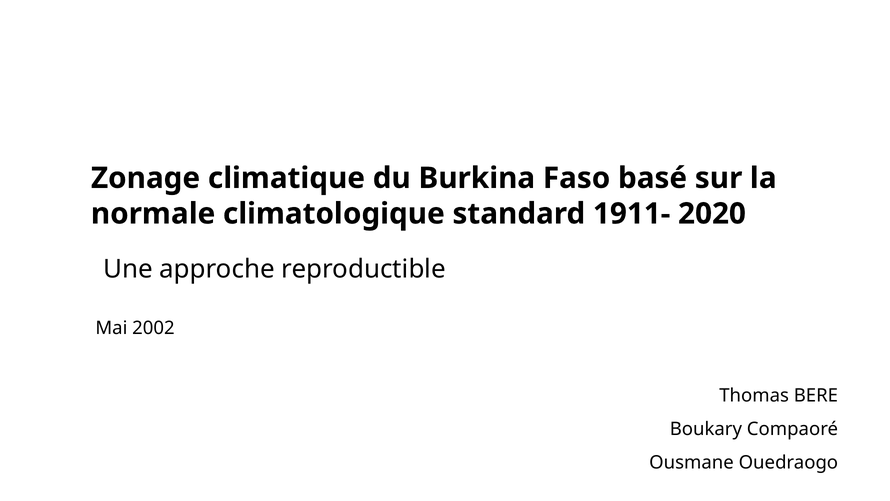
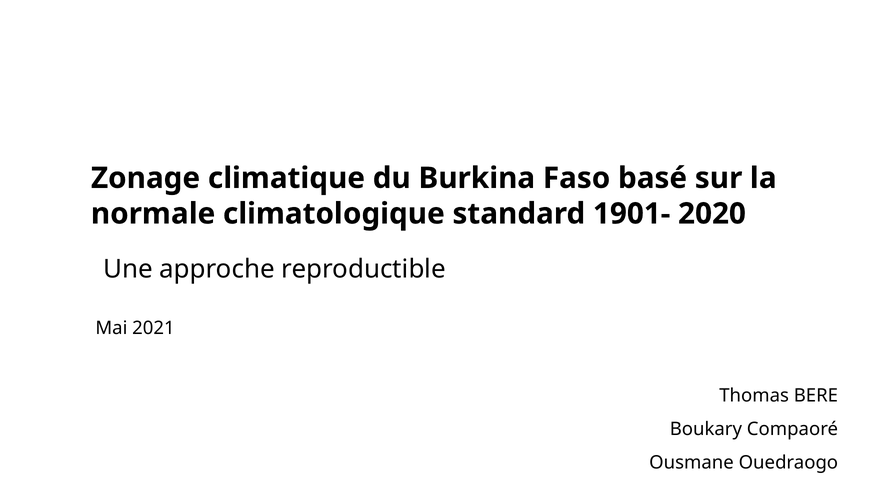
1911-: 1911- -> 1901- (632, 214)
2002: 2002 -> 2021 (153, 328)
